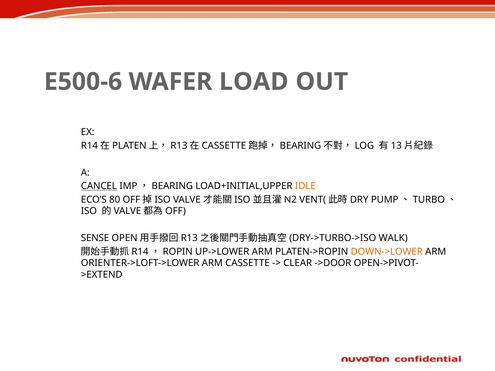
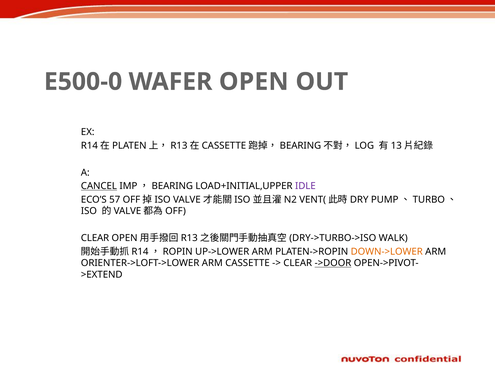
E500-6: E500-6 -> E500-0 (83, 82)
LOAD: LOAD -> OPEN (254, 82)
IDLE colour: orange -> purple (305, 186)
80: 80 -> 57 (115, 200)
SENSE: SENSE -> CLEAR (95, 238)
->DOOR underline: none -> present (333, 263)
